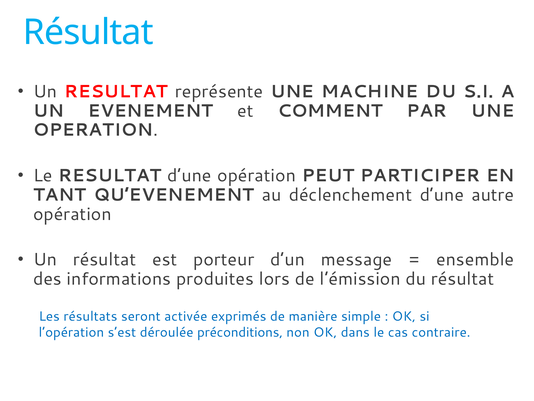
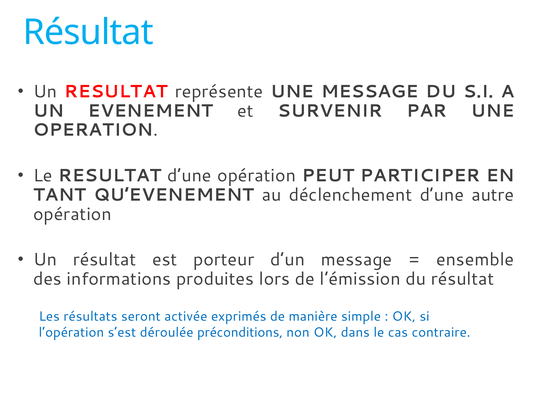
UNE MACHINE: MACHINE -> MESSAGE (370, 91)
COMMENT: COMMENT -> SURVENIR (330, 111)
